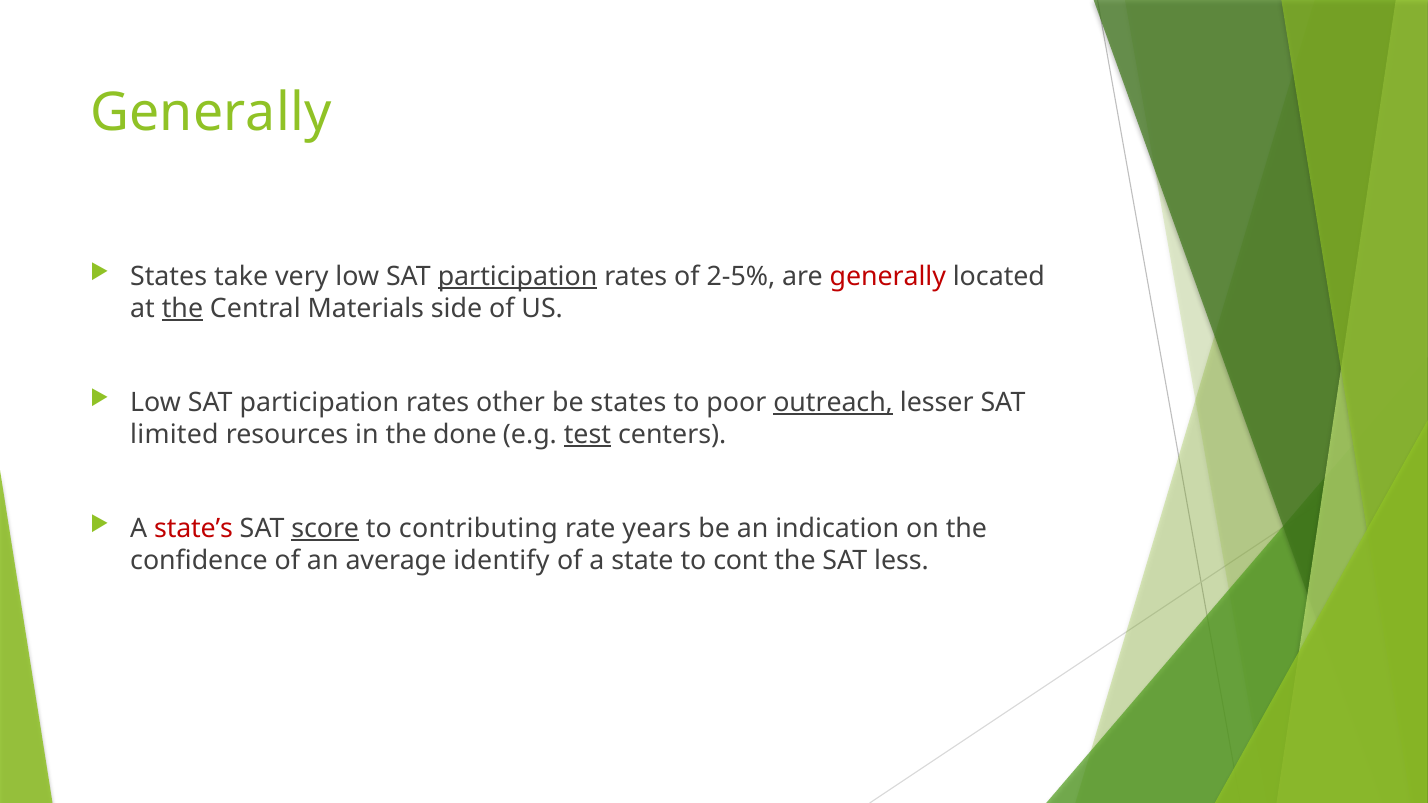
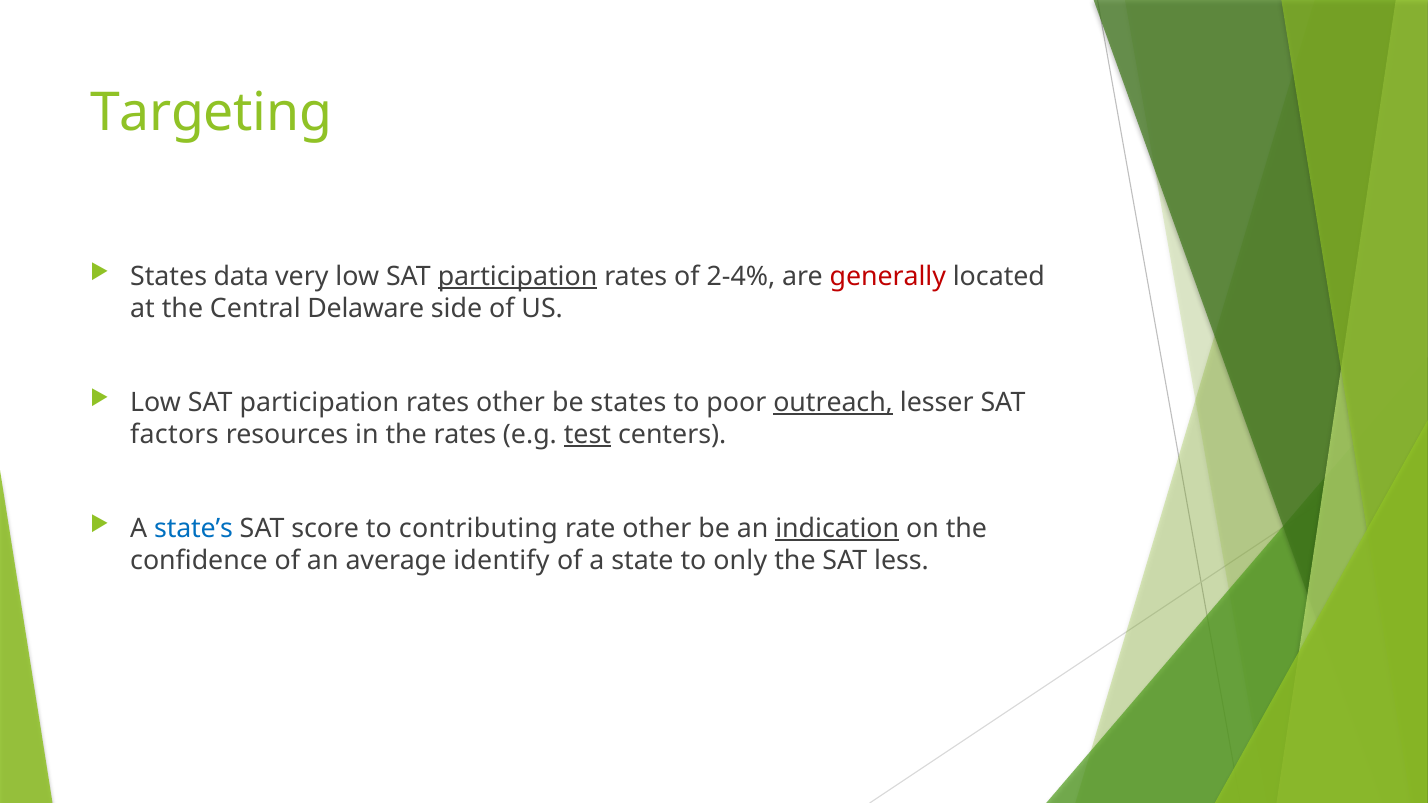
Generally: Generally -> Targeting (211, 113)
take: take -> data (241, 276)
2-5%: 2-5% -> 2-4% (741, 276)
the underline: present -> none (182, 308)
Materials: Materials -> Delaware (366, 308)
limited: limited -> factors (174, 435)
the done: done -> rates (465, 435)
state’s colour: red -> blue (194, 529)
score underline: present -> none (325, 529)
rate years: years -> other (657, 529)
indication underline: none -> present (837, 529)
cont: cont -> only (740, 561)
